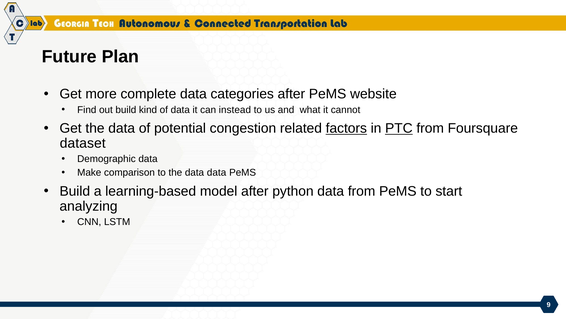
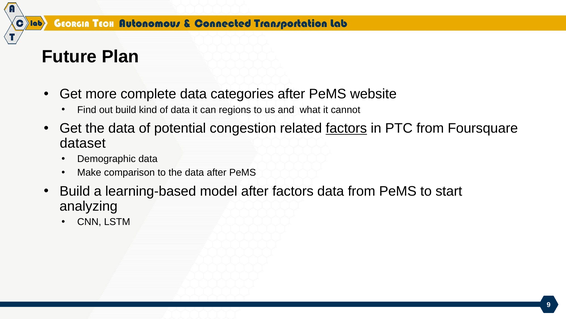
instead: instead -> regions (235, 110)
PTC underline: present -> none (399, 128)
data data: data -> after (217, 172)
after python: python -> factors (293, 191)
